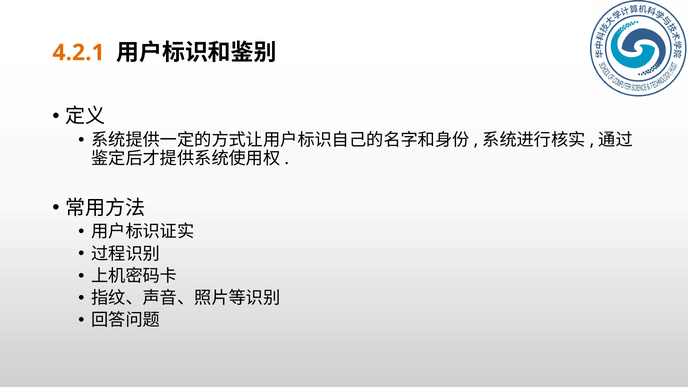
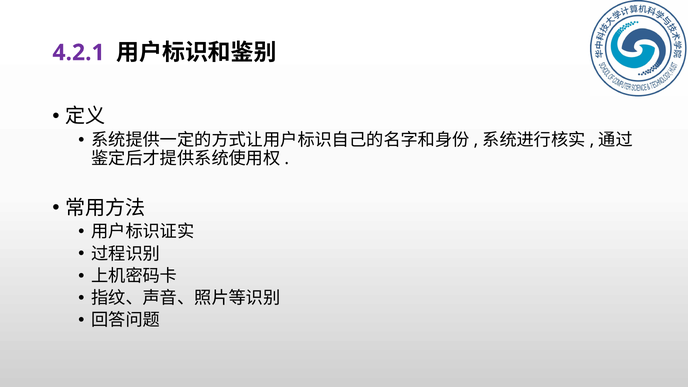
4.2.1 colour: orange -> purple (79, 53)
